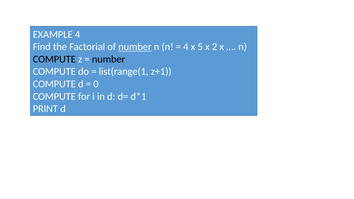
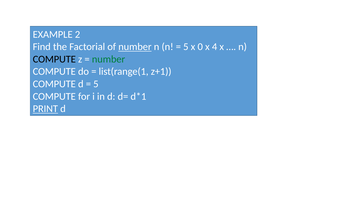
EXAMPLE 4: 4 -> 2 (78, 34)
4: 4 -> 5 (186, 47)
5: 5 -> 0 (200, 47)
2: 2 -> 4 (215, 47)
number colour: black -> green (109, 59)
0: 0 -> 5 (96, 84)
PRINT underline: none -> present (45, 109)
